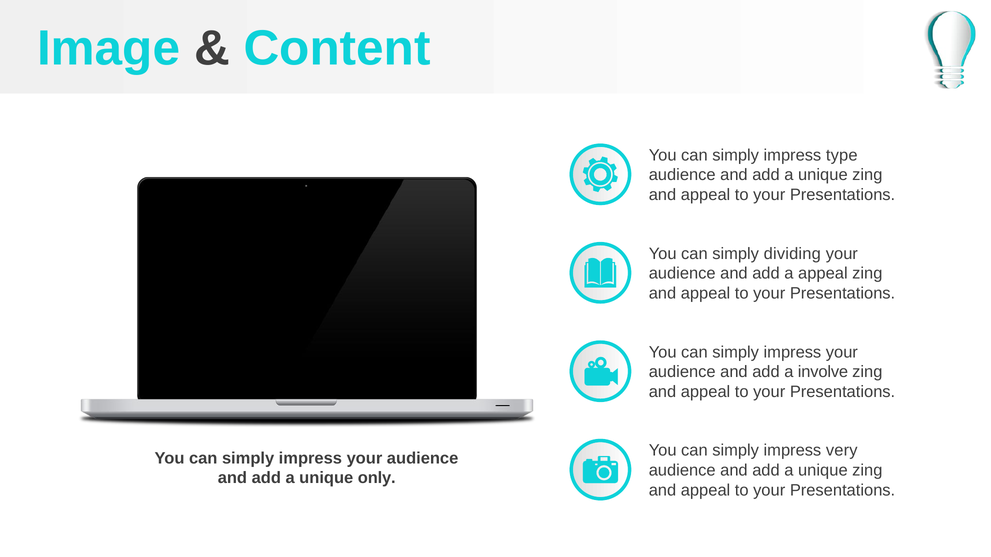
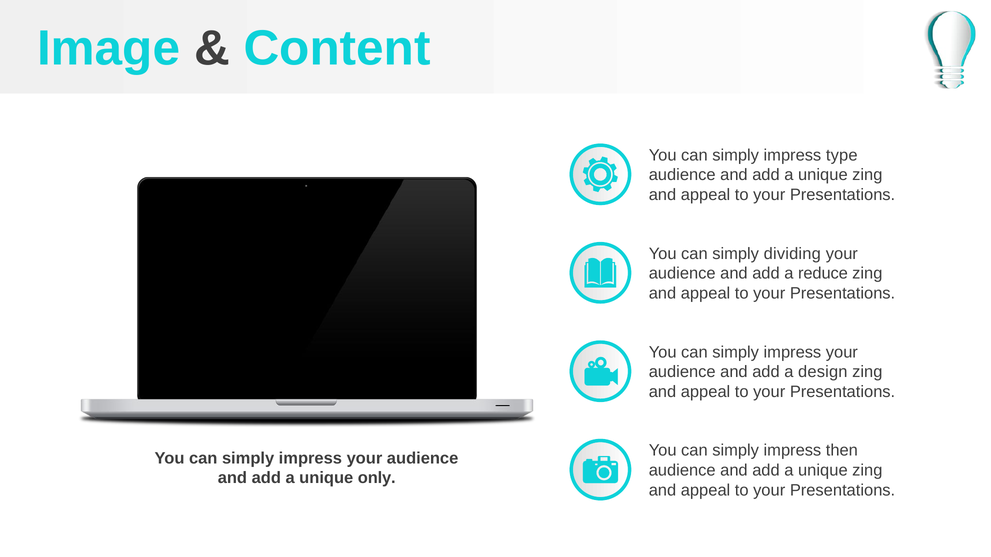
a appeal: appeal -> reduce (823, 274)
involve: involve -> design (823, 372)
very: very -> then (842, 451)
